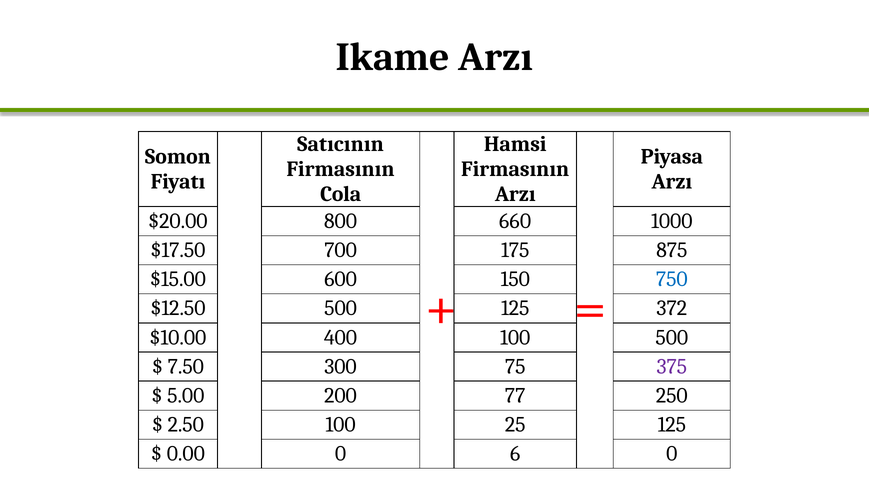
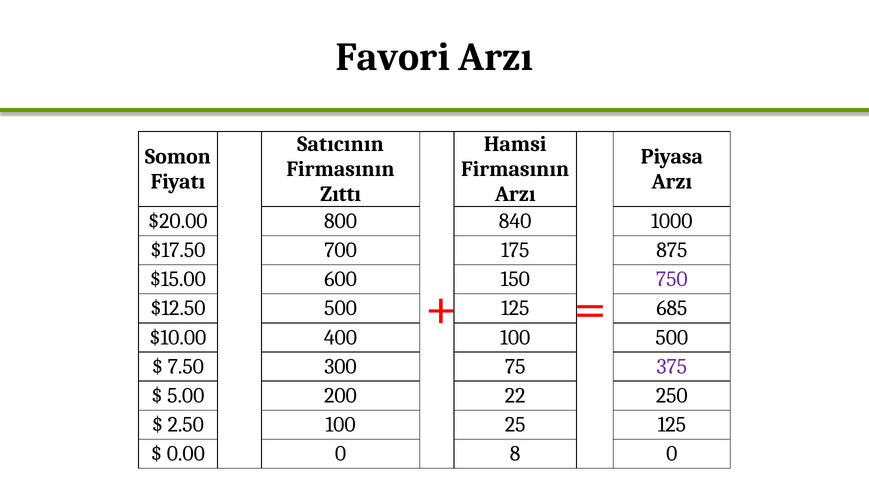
Ikame: Ikame -> Favori (393, 57)
Cola: Cola -> Zıttı (341, 194)
660: 660 -> 840 (515, 221)
750 colour: blue -> purple (672, 279)
372: 372 -> 685 (672, 308)
77: 77 -> 22 (515, 395)
6: 6 -> 8 (515, 454)
